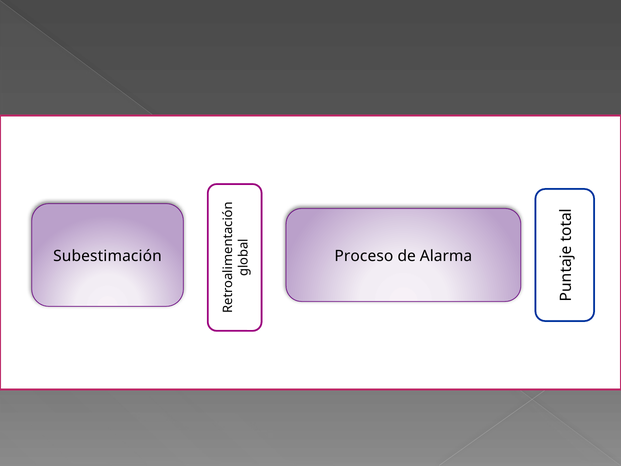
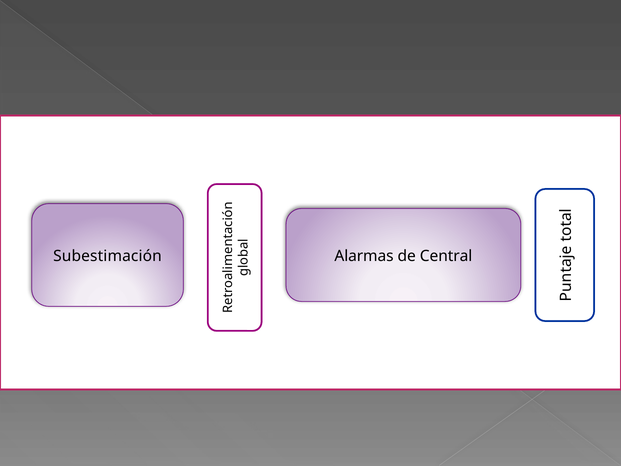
Proceso: Proceso -> Alarmas (364, 256)
Alarma: Alarma -> Central (446, 256)
